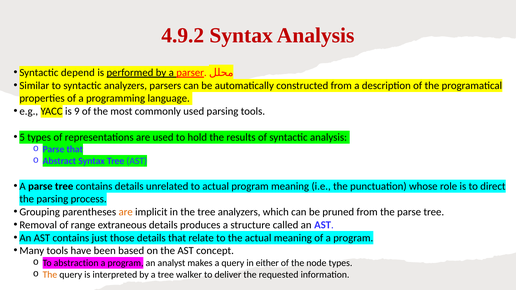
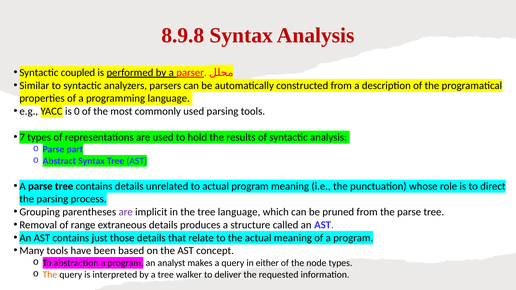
4.9.2: 4.9.2 -> 8.9.8 (183, 35)
depend: depend -> coupled (78, 73)
9: 9 -> 0 (77, 111)
5: 5 -> 7 (22, 137)
Parse that: that -> part (75, 149)
are colour: orange -> purple (126, 212)
tree analyzers: analyzers -> language (239, 212)
